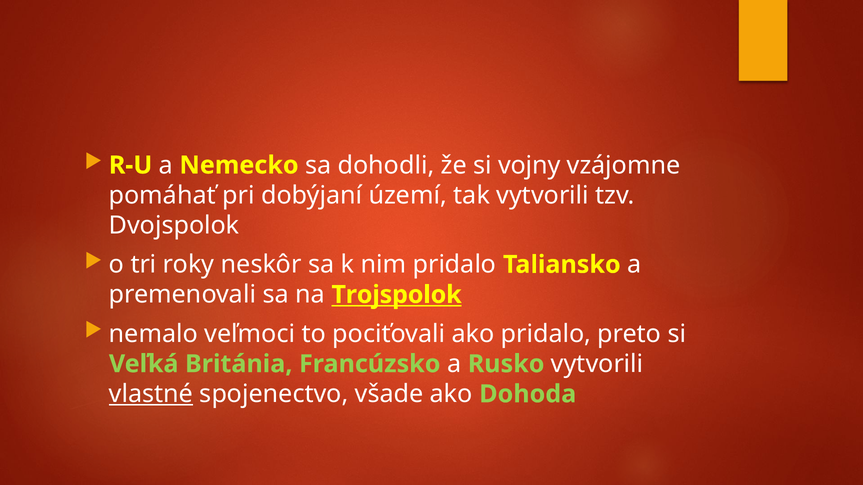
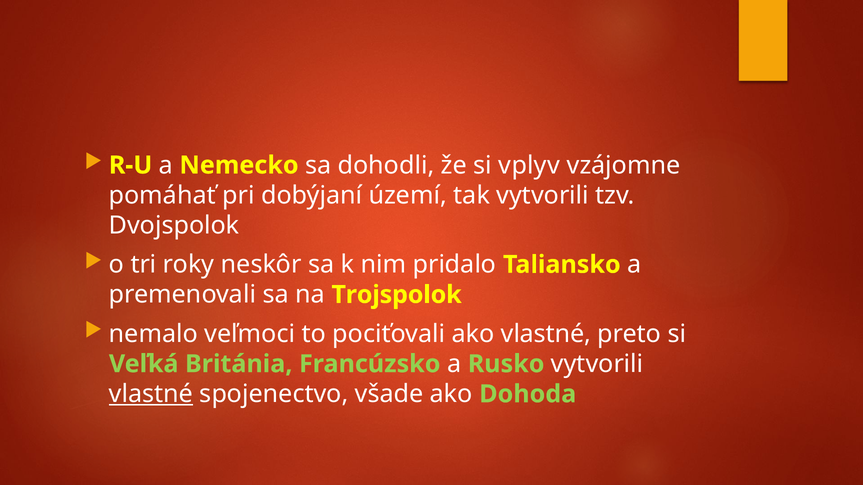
vojny: vojny -> vplyv (529, 165)
Trojspolok underline: present -> none (397, 295)
ako pridalo: pridalo -> vlastné (546, 334)
